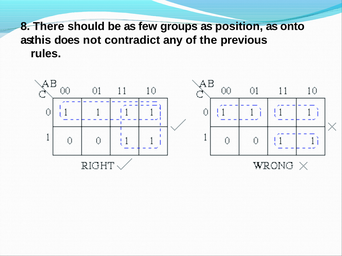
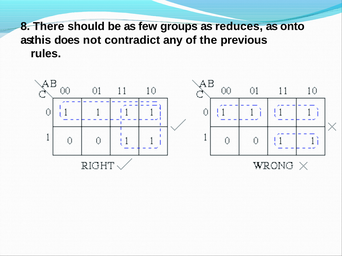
position: position -> reduces (239, 26)
